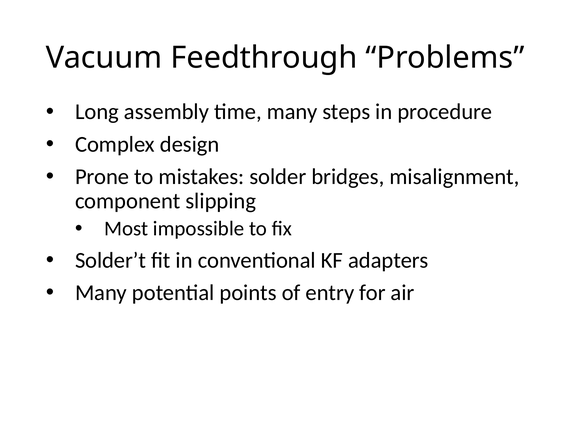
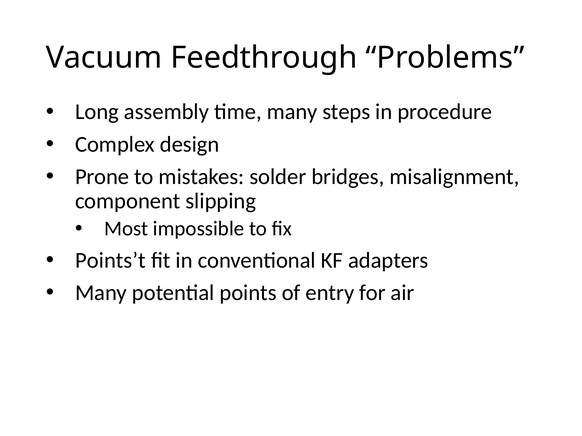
Solder’t: Solder’t -> Points’t (110, 261)
